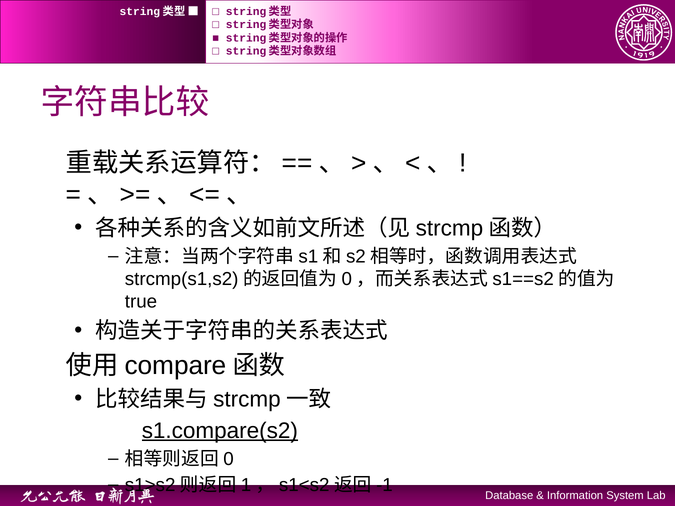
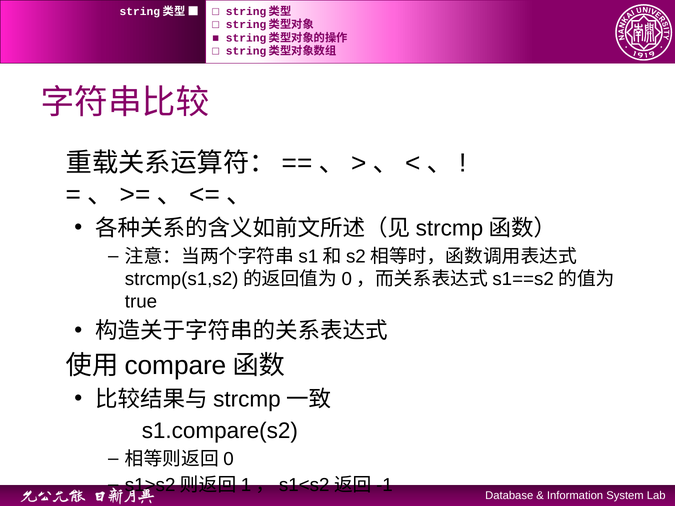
s1.compare(s2 underline: present -> none (220, 431)
